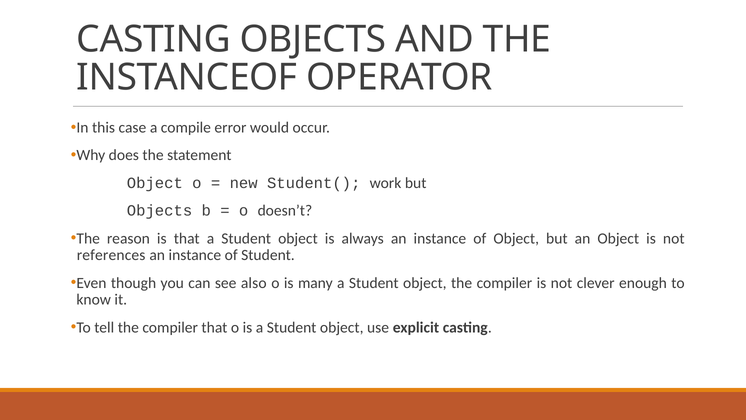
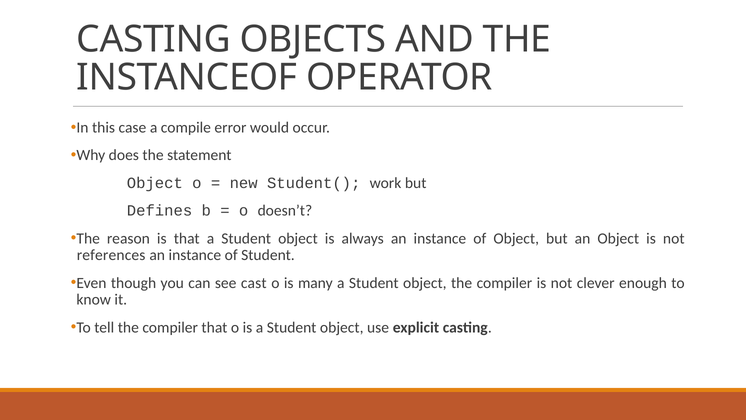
Objects: Objects -> Defines (160, 211)
also: also -> cast (254, 283)
